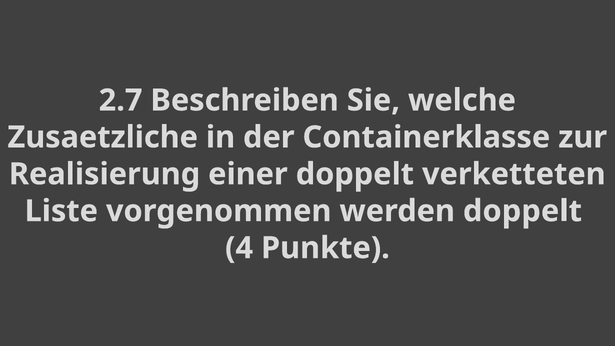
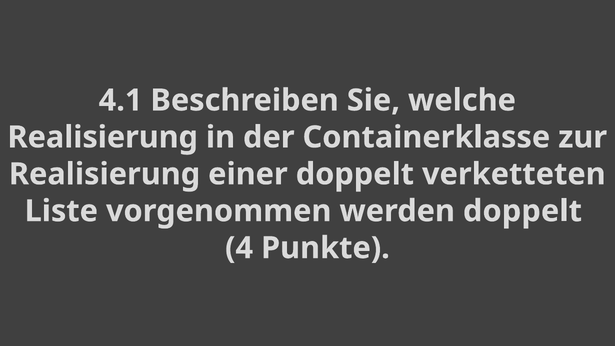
2.7: 2.7 -> 4.1 (121, 100)
Zusaetzliche: Zusaetzliche -> Realisierung (103, 137)
